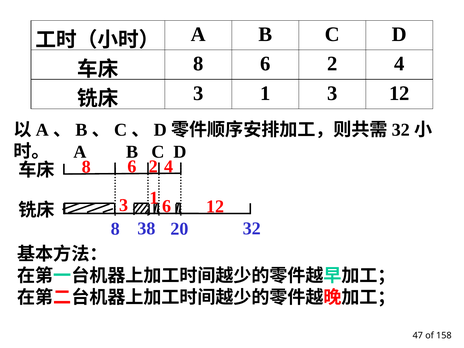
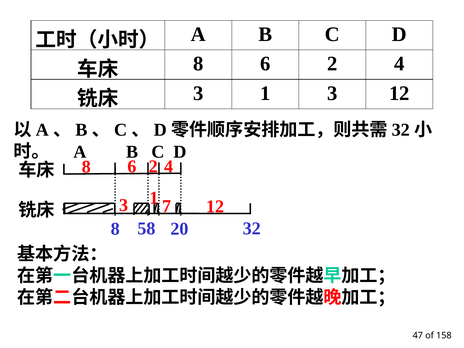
1 6: 6 -> 7 (167, 206)
38: 38 -> 58 (147, 229)
